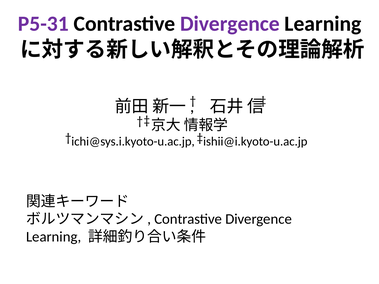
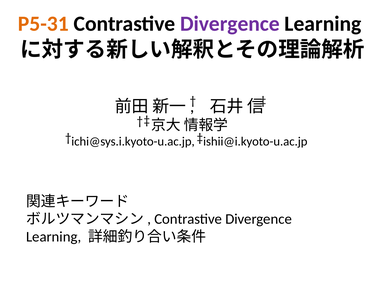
P5-31 colour: purple -> orange (43, 24)
